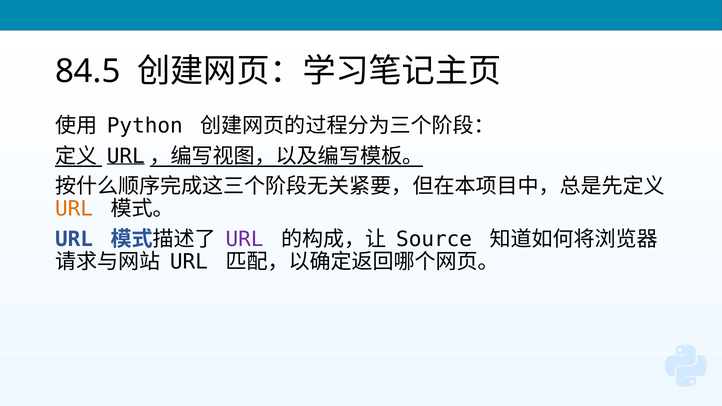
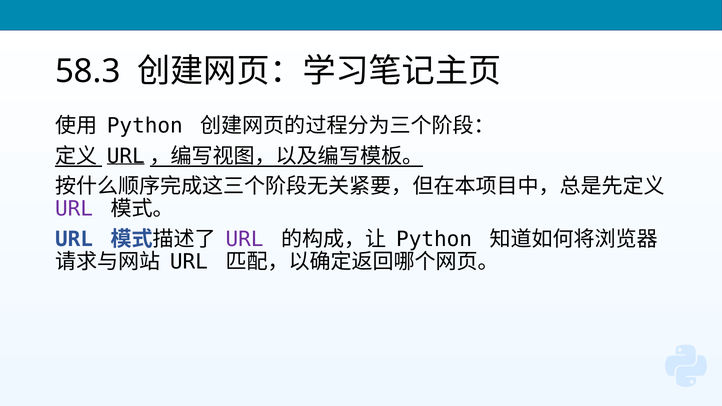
84.5: 84.5 -> 58.3 (88, 72)
URL colour: orange -> purple (74, 209)
Source: Source -> Python (434, 239)
